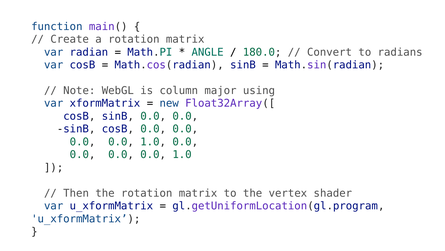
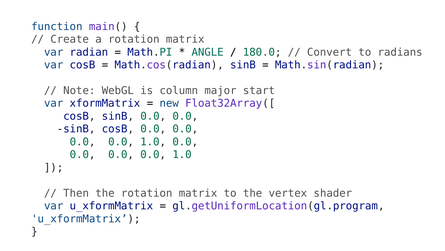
using: using -> start (259, 90)
